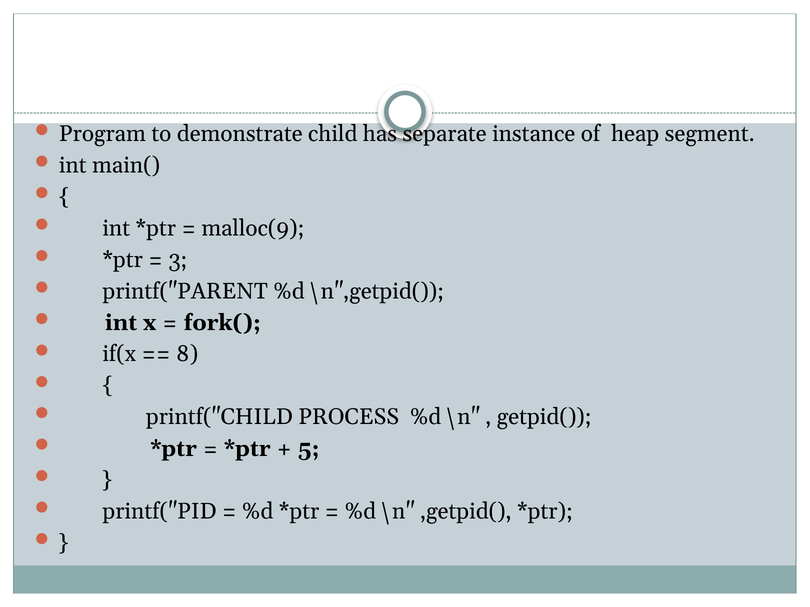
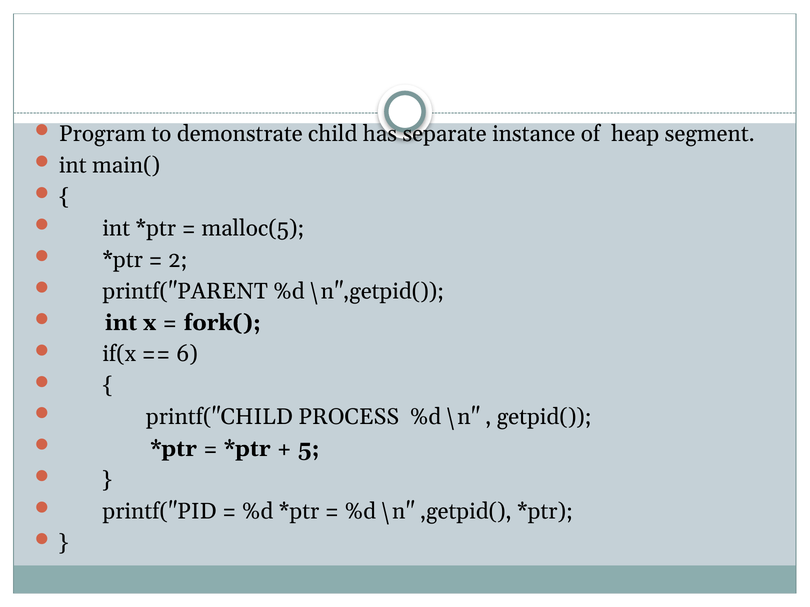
malloc(9: malloc(9 -> malloc(5 (253, 228)
3: 3 -> 2 (178, 260)
8: 8 -> 6 (187, 354)
